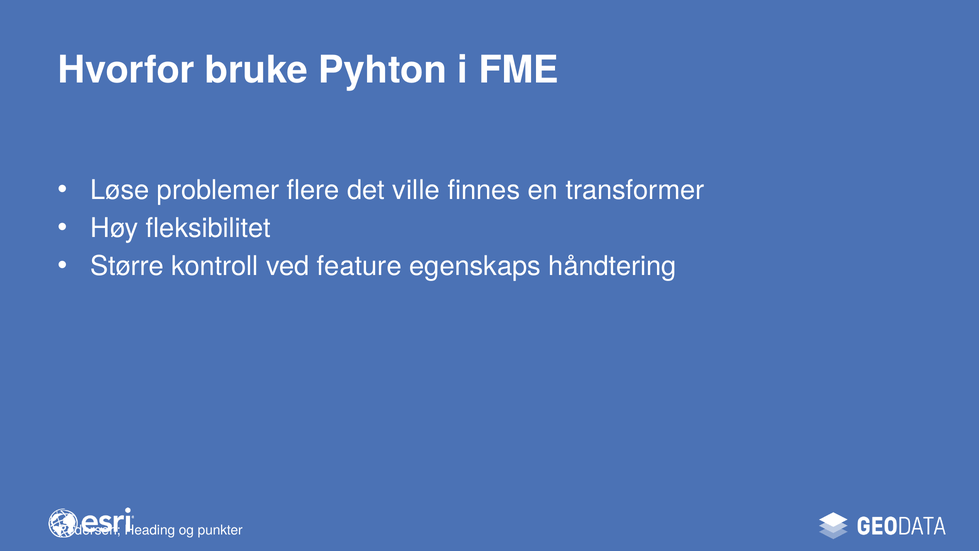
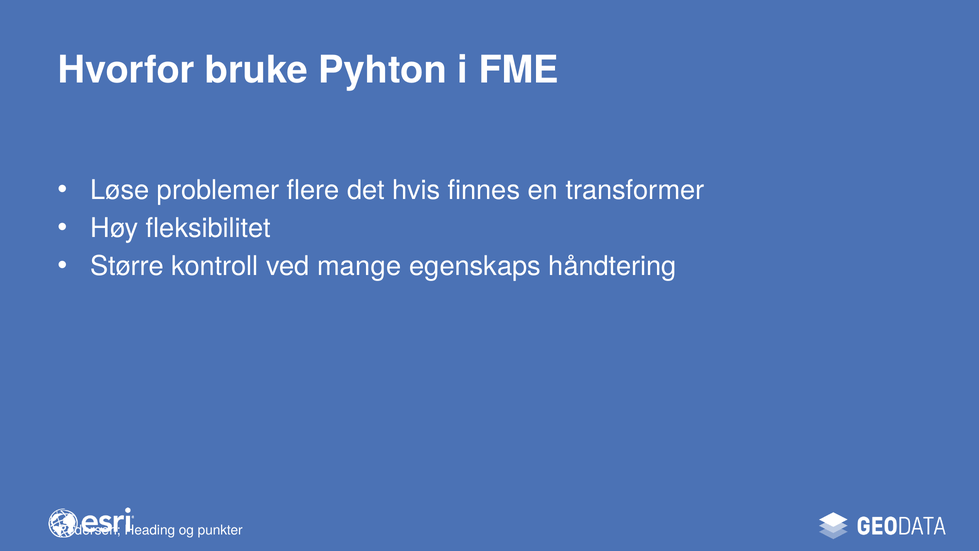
ville: ville -> hvis (416, 190)
feature: feature -> mange (359, 266)
